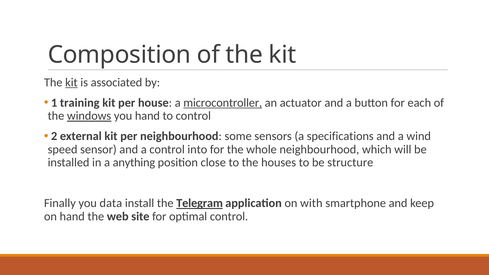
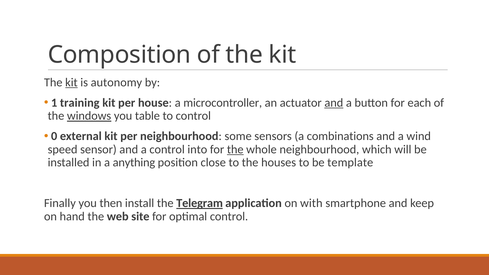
associated: associated -> autonomy (116, 82)
microcontroller underline: present -> none (223, 103)
and underline: none -> present (334, 103)
you hand: hand -> table (147, 116)
2: 2 -> 0 (54, 136)
specifications: specifications -> combinations (340, 136)
the underline: none -> present (235, 149)
structure: structure -> template (350, 163)
data: data -> then (111, 203)
